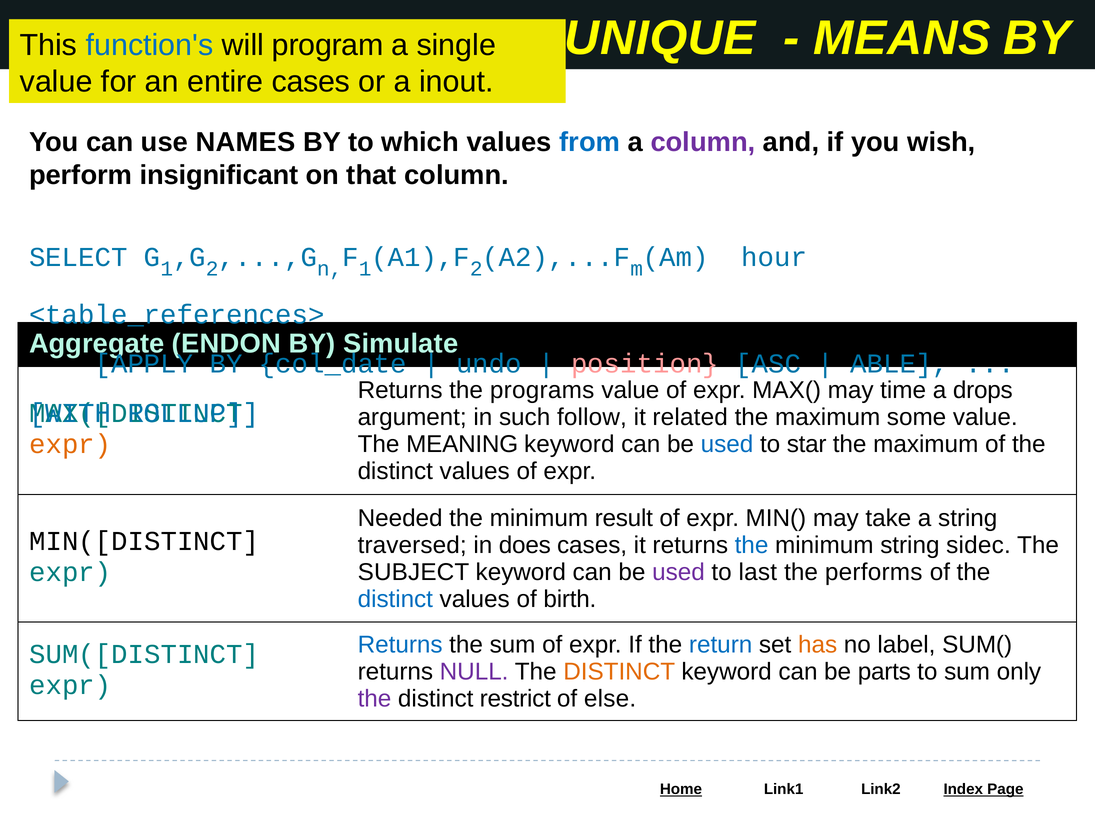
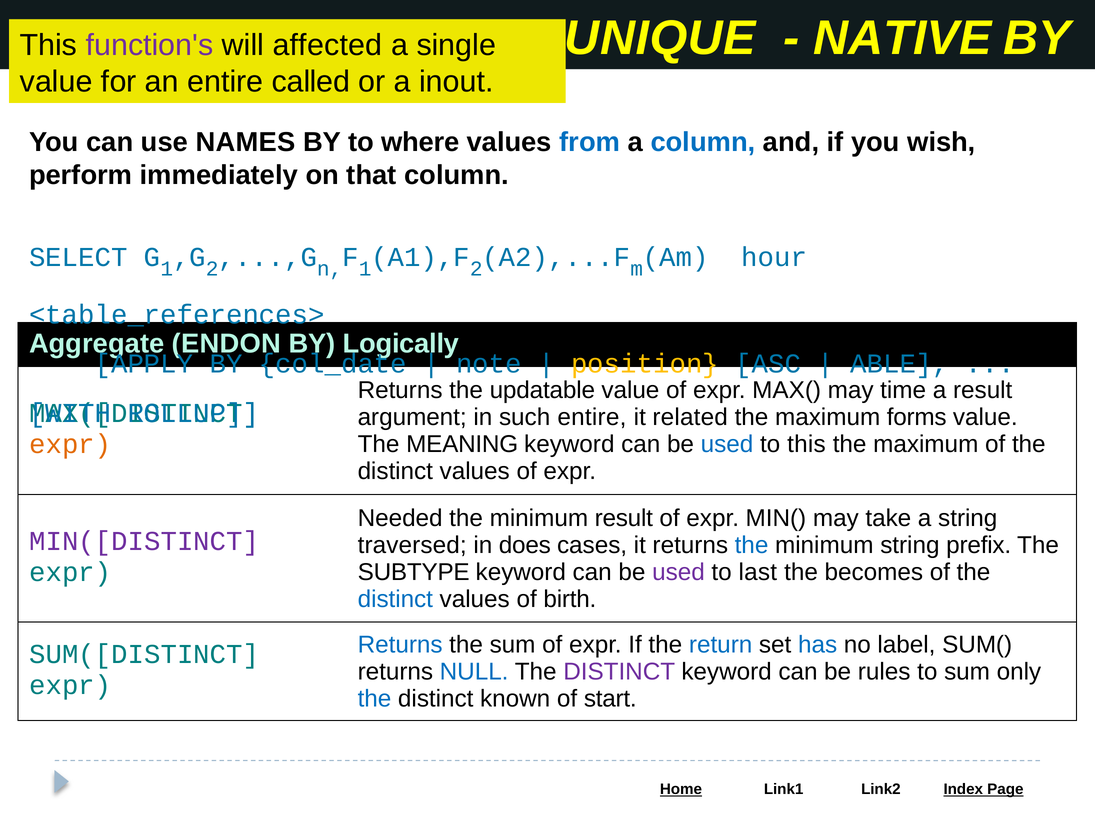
MEANS: MEANS -> NATIVE (902, 38)
function's colour: blue -> purple (150, 45)
program: program -> affected (327, 45)
entire cases: cases -> called (311, 82)
which: which -> where (420, 142)
column colour: purple -> blue (703, 142)
insignificant: insignificant -> immediately (219, 175)
Simulate: Simulate -> Logically (401, 344)
undo: undo -> note (489, 364)
position colour: pink -> yellow (645, 364)
programs: programs -> updatable (542, 390)
a drops: drops -> result (983, 390)
such follow: follow -> entire (592, 418)
some: some -> forms (917, 418)
to star: star -> this (806, 445)
MIN([DISTINCT colour: black -> purple (144, 541)
sidec: sidec -> prefix (979, 545)
SUBJECT: SUBJECT -> SUBTYPE (414, 572)
performs: performs -> becomes (874, 572)
has colour: orange -> blue (818, 645)
NULL colour: purple -> blue (474, 672)
DISTINCT colour: orange -> purple (619, 672)
parts: parts -> rules (884, 672)
the colour: purple -> blue (375, 699)
restrict: restrict -> known (515, 699)
else: else -> start (610, 699)
